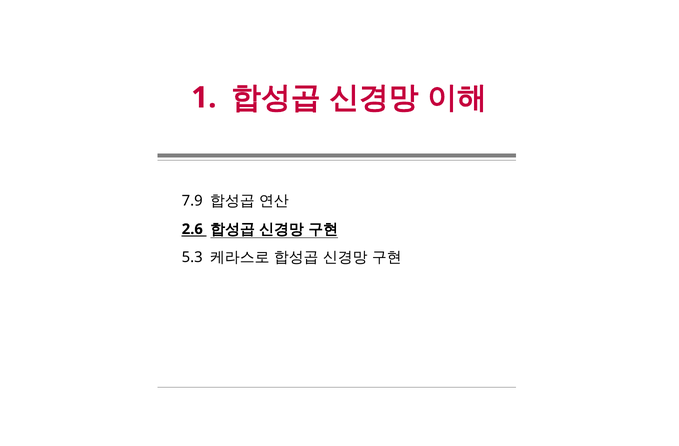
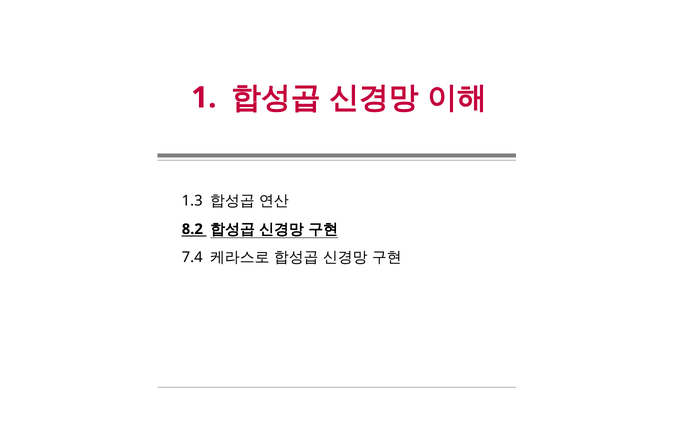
7.9: 7.9 -> 1.3 (192, 201)
2.6: 2.6 -> 8.2 (192, 229)
5.3: 5.3 -> 7.4 (192, 258)
